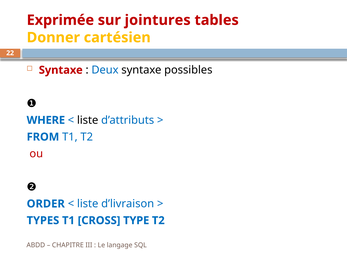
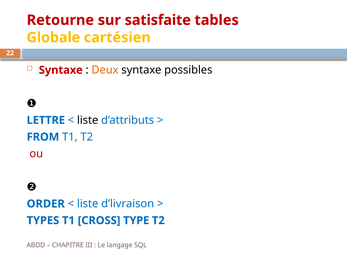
Exprimée: Exprimée -> Retourne (60, 20)
jointures: jointures -> satisfaite (158, 20)
Donner: Donner -> Globale (53, 37)
Deux colour: blue -> orange (105, 70)
WHERE: WHERE -> LETTRE (46, 120)
